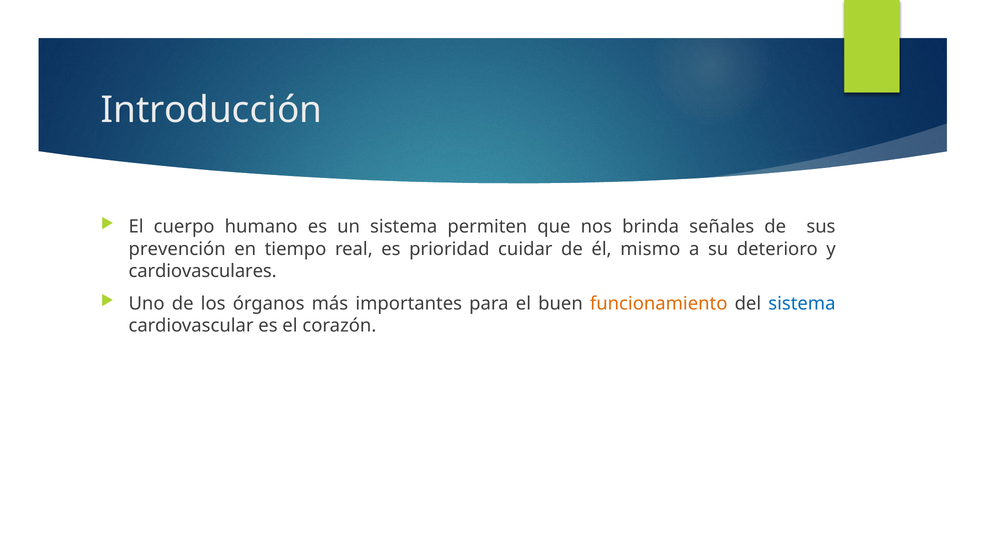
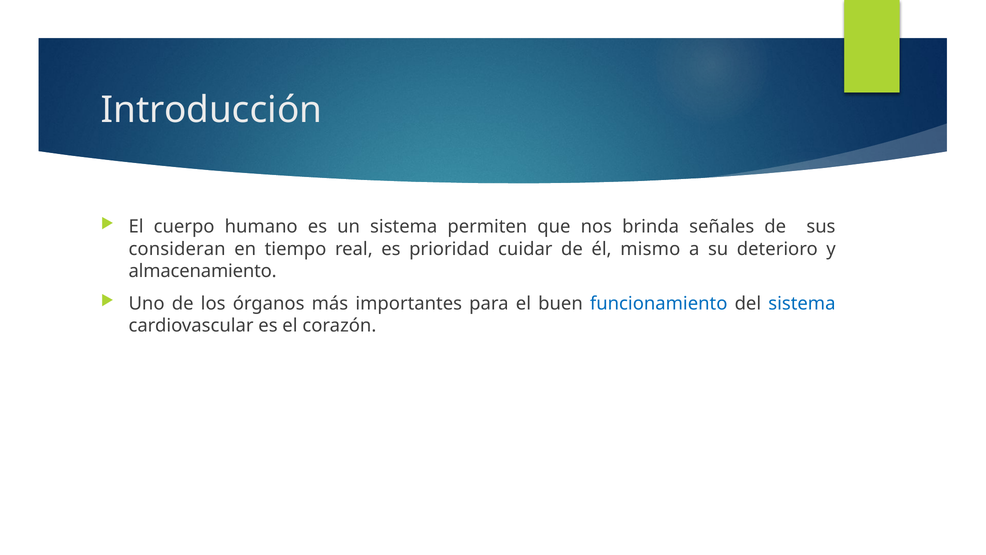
prevención: prevención -> consideran (177, 249)
cardiovasculares: cardiovasculares -> almacenamiento (203, 271)
funcionamiento colour: orange -> blue (659, 303)
